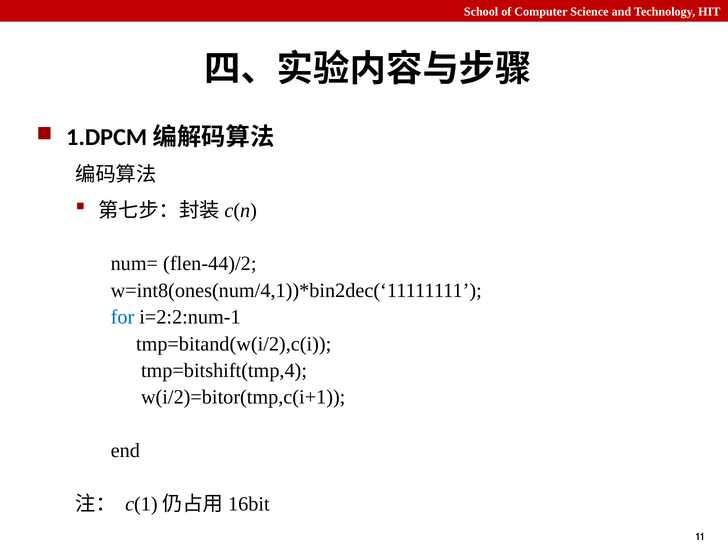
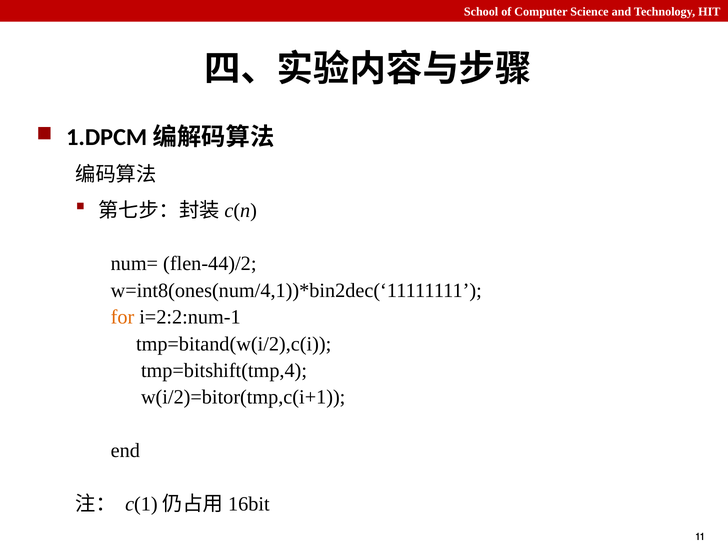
for colour: blue -> orange (122, 317)
